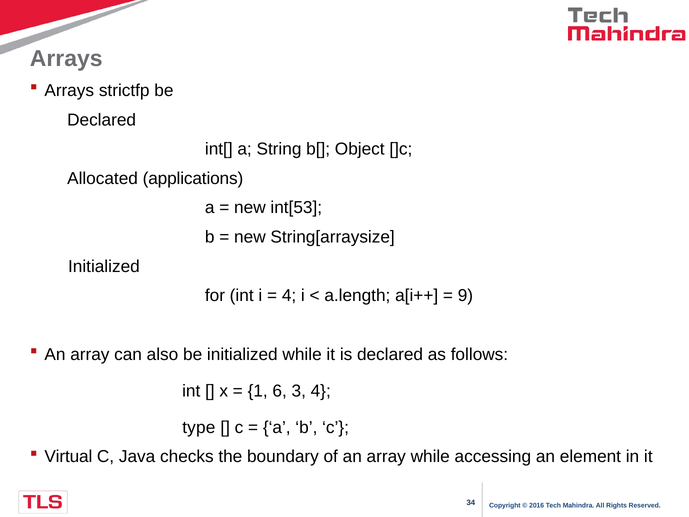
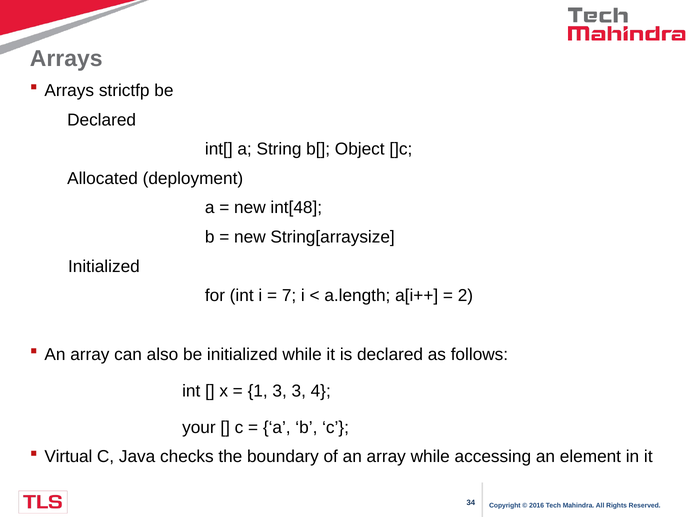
applications: applications -> deployment (193, 178)
int[53: int[53 -> int[48 (296, 208)
4: 4 -> 7 (289, 296)
9: 9 -> 2 (465, 296)
1 6: 6 -> 3 (280, 391)
type: type -> your (199, 427)
